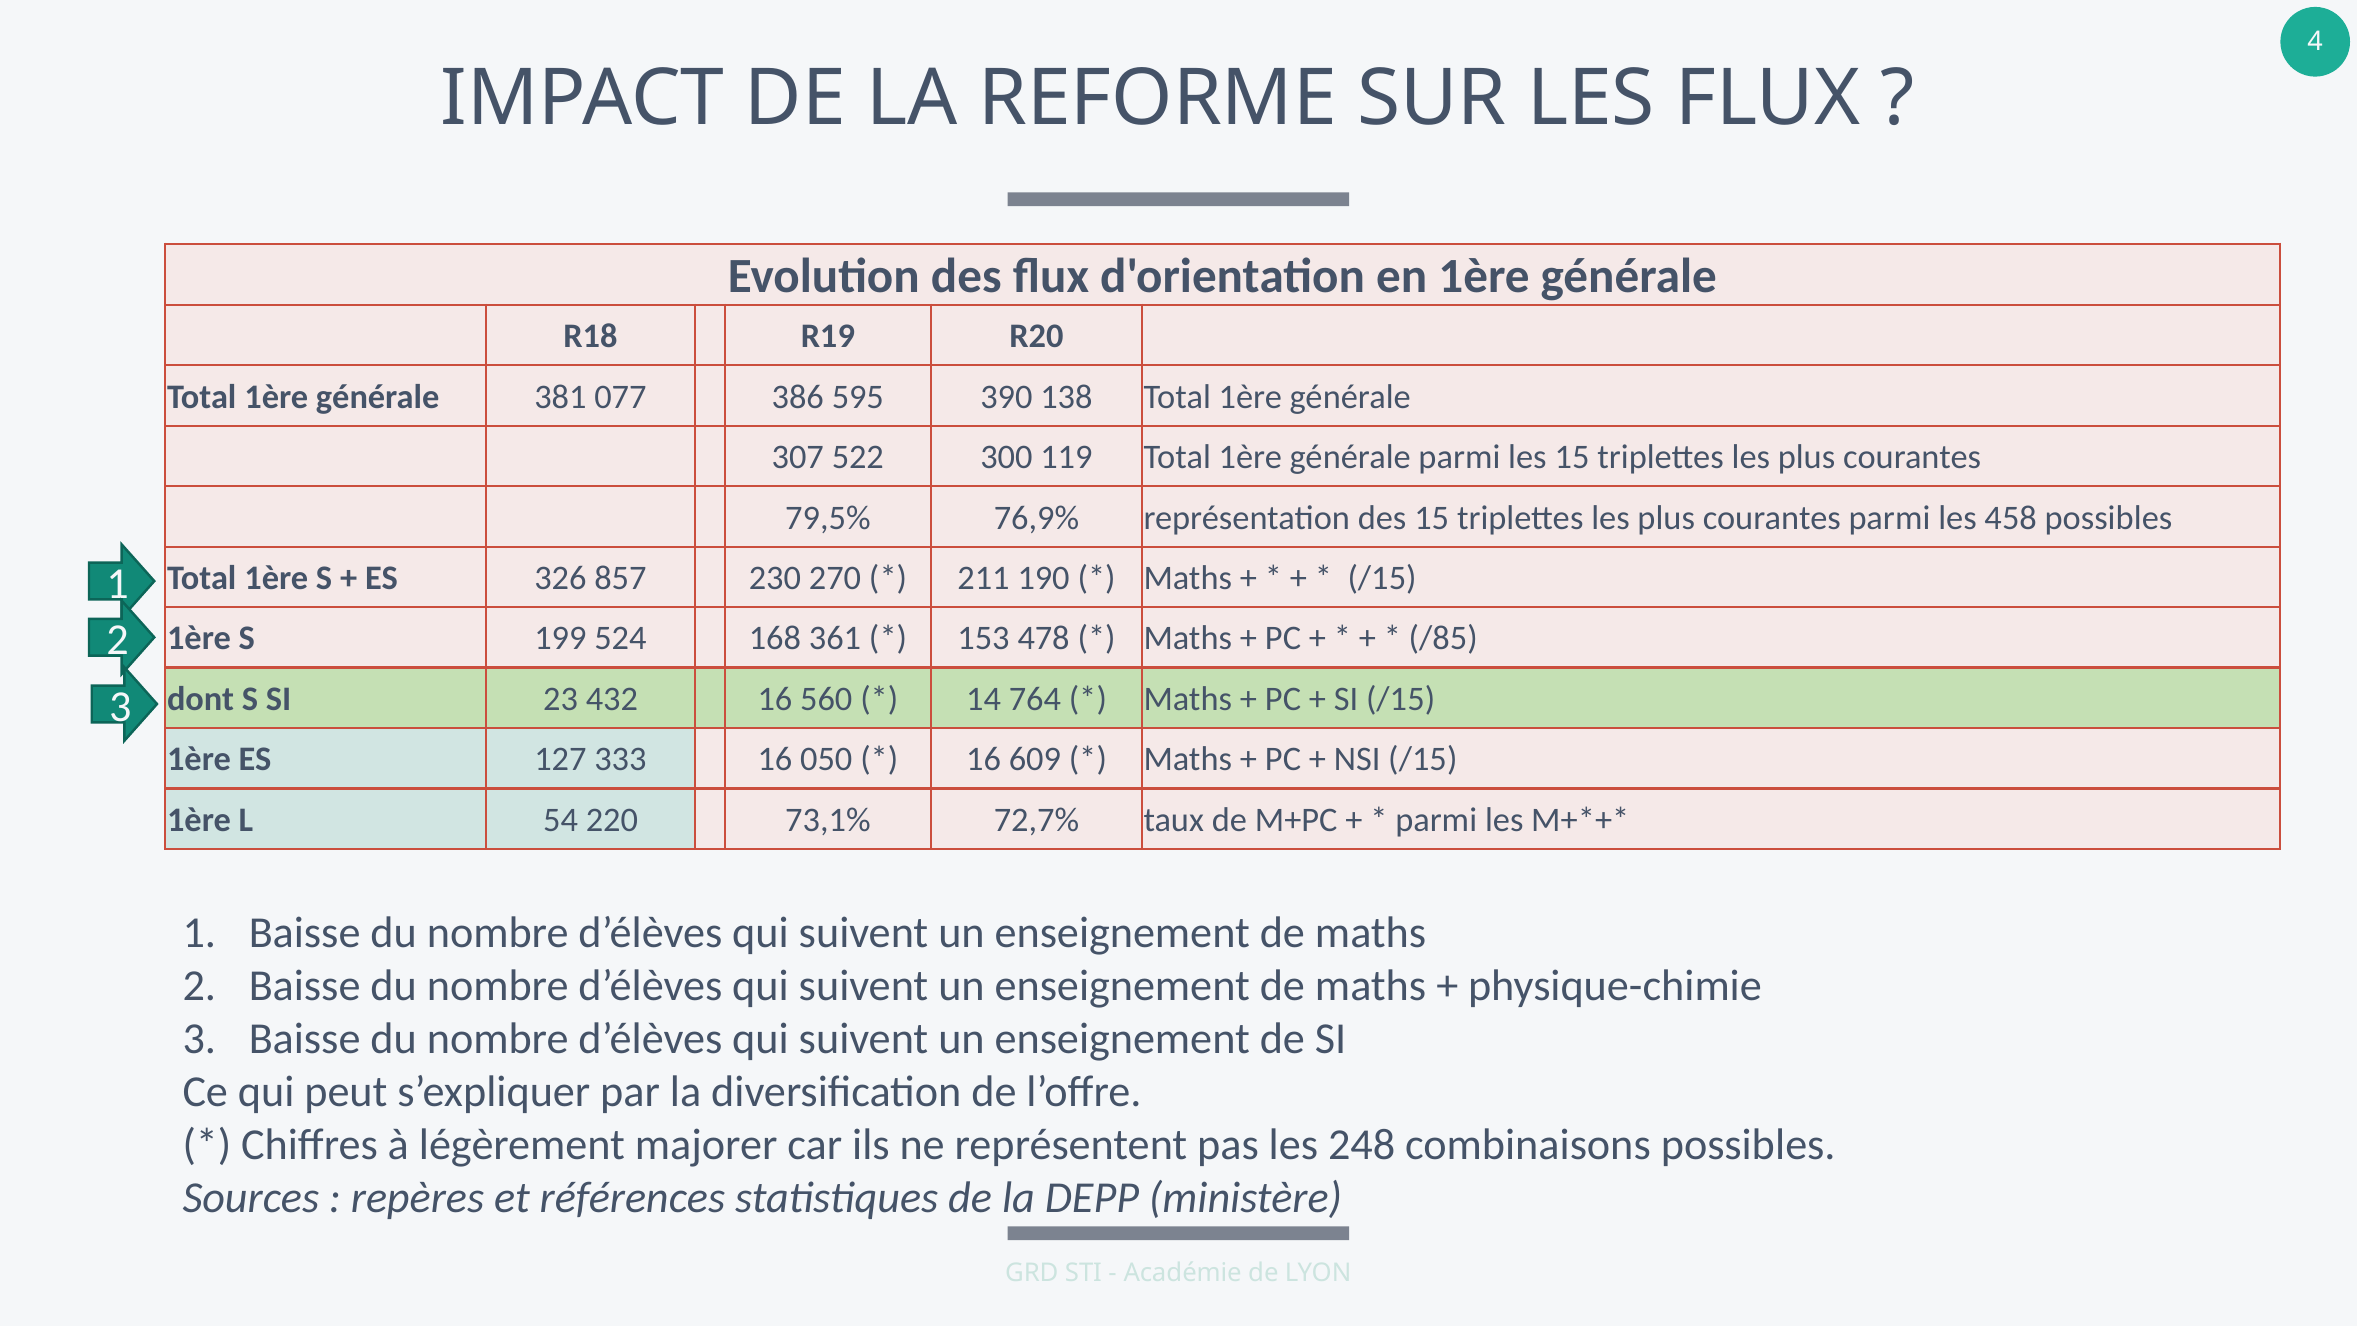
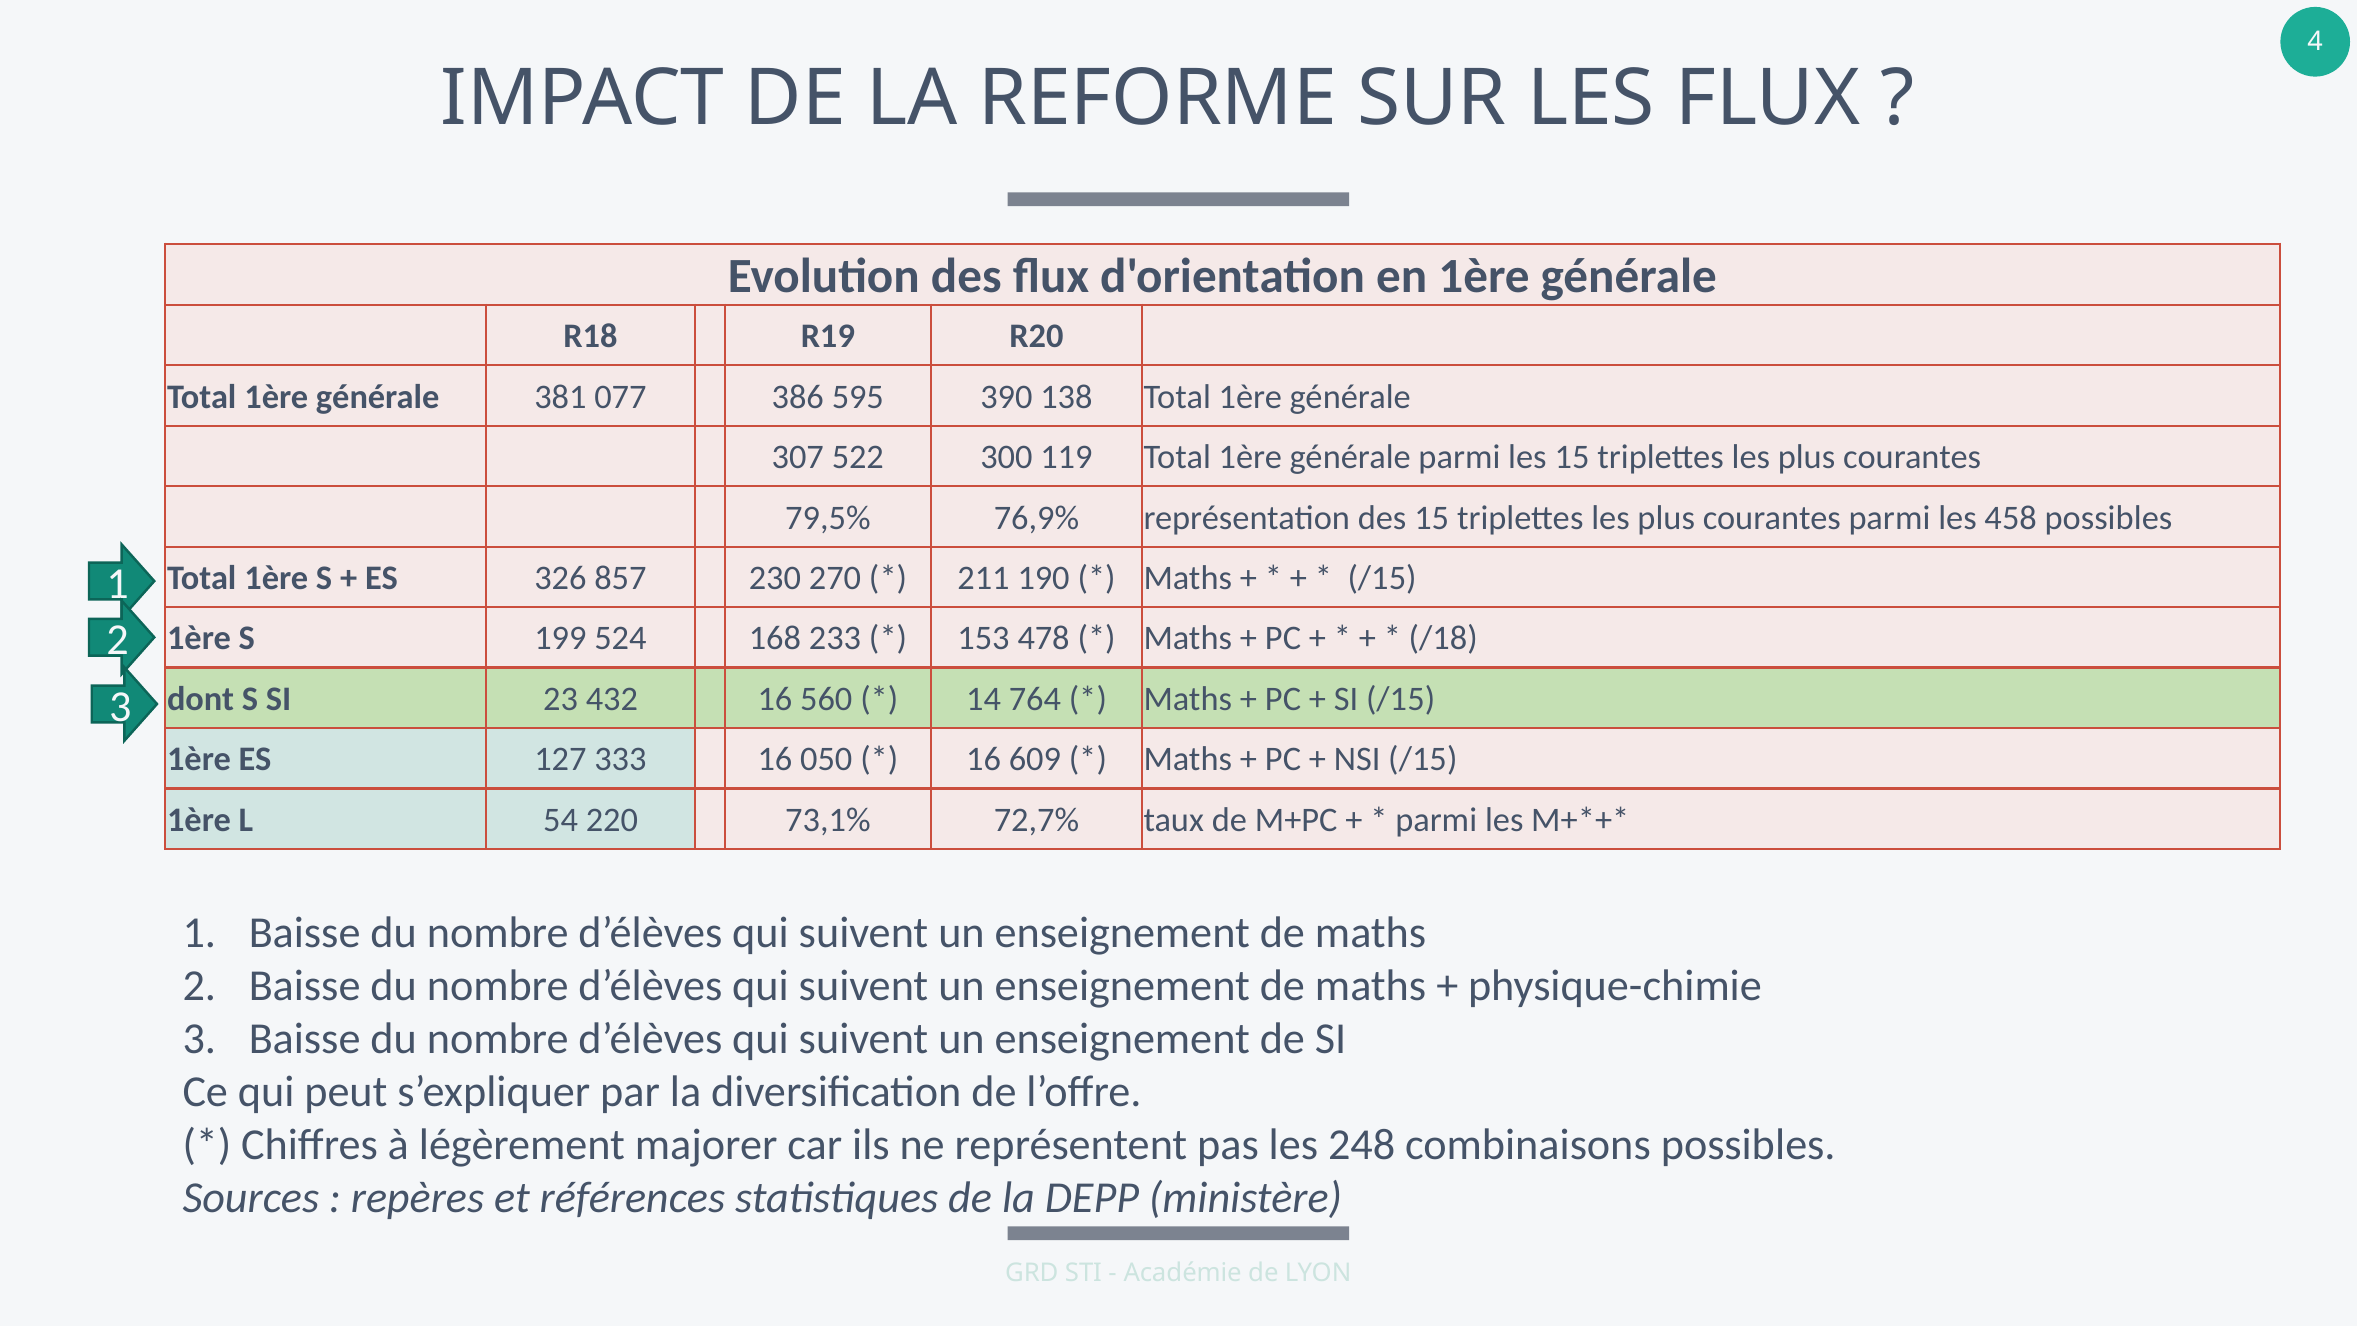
361: 361 -> 233 (835, 639)
/85: /85 -> /18 (1443, 639)
